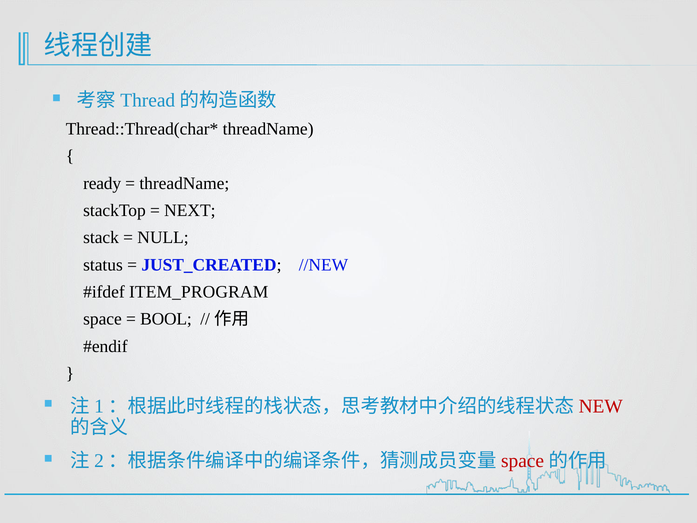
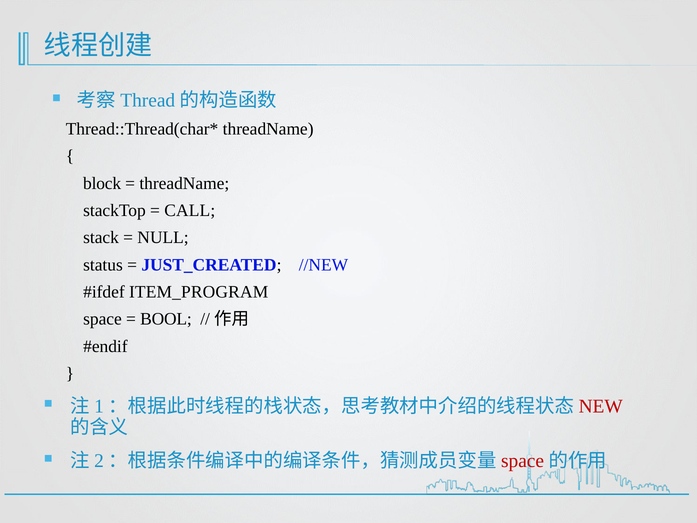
ready: ready -> block (102, 183)
NEXT: NEXT -> CALL (190, 210)
